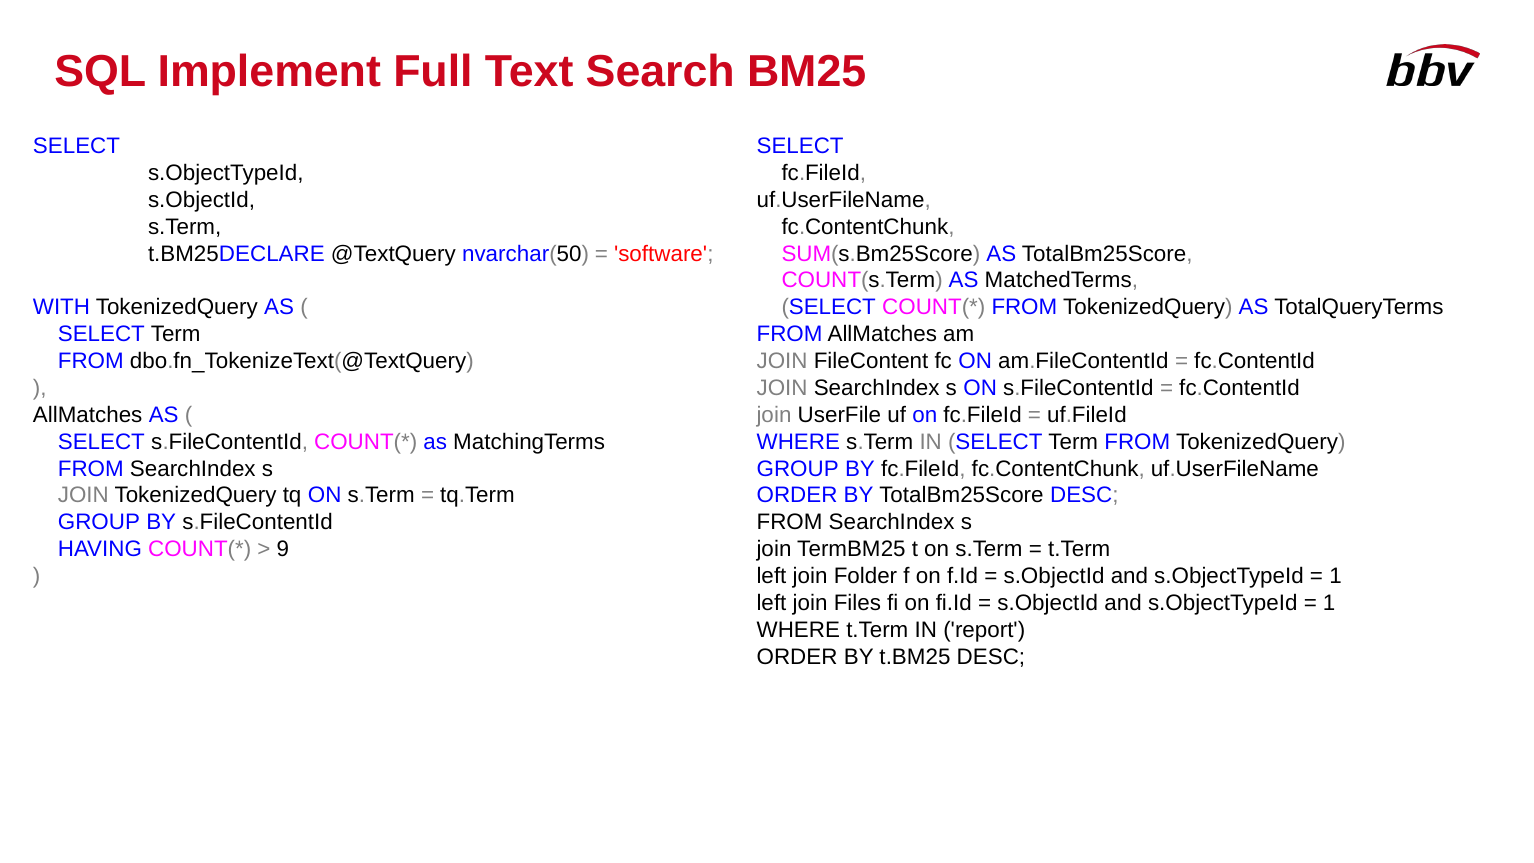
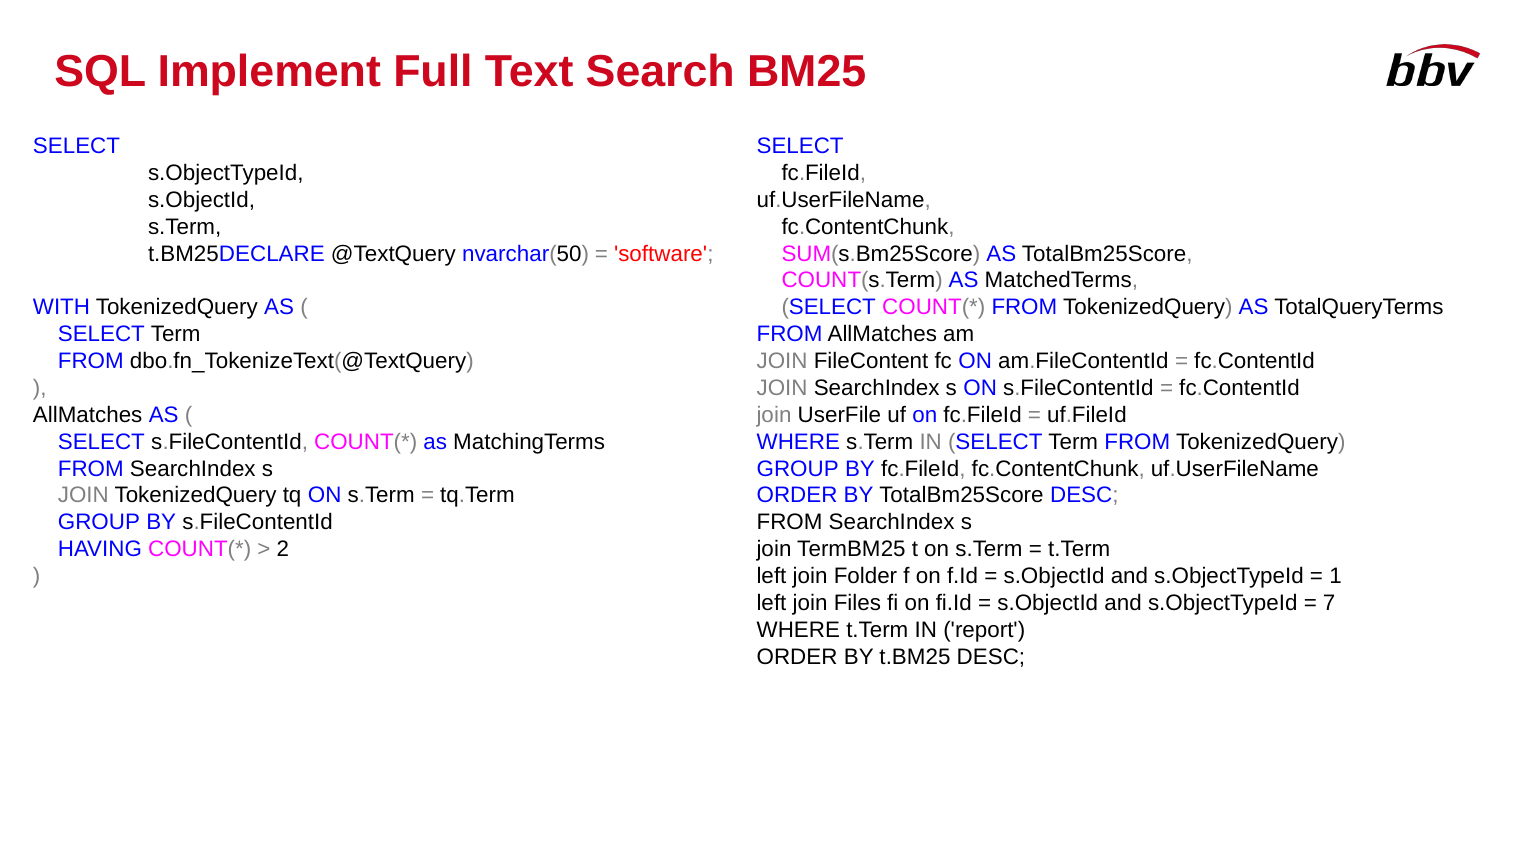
9: 9 -> 2 (283, 549)
1: 1 -> 7 (1329, 603)
